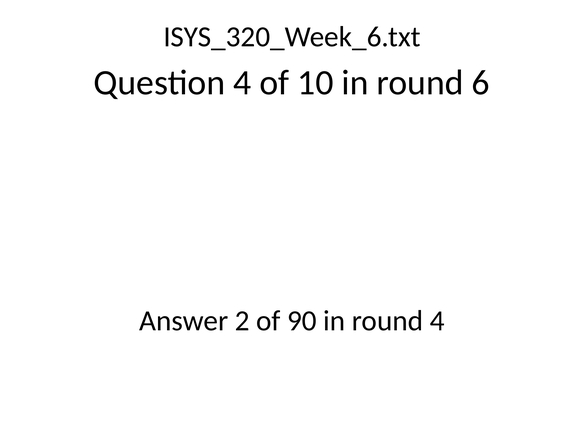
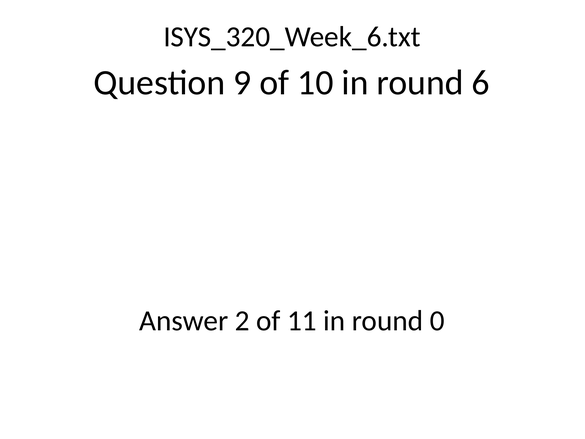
Question 4: 4 -> 9 (242, 83)
90: 90 -> 11 (302, 321)
round 4: 4 -> 0 (437, 321)
